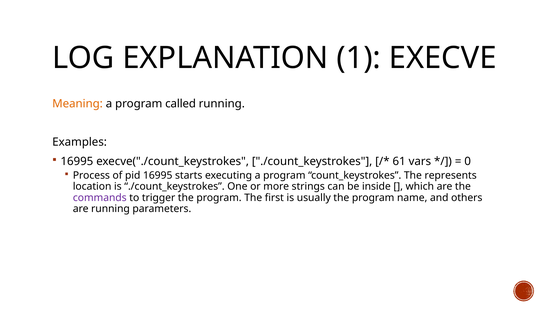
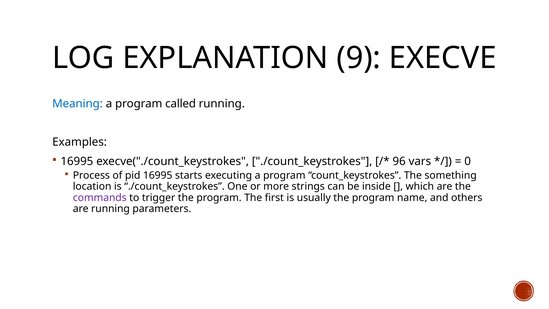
1: 1 -> 9 (359, 58)
Meaning colour: orange -> blue (78, 104)
61: 61 -> 96 (399, 161)
represents: represents -> something (451, 175)
